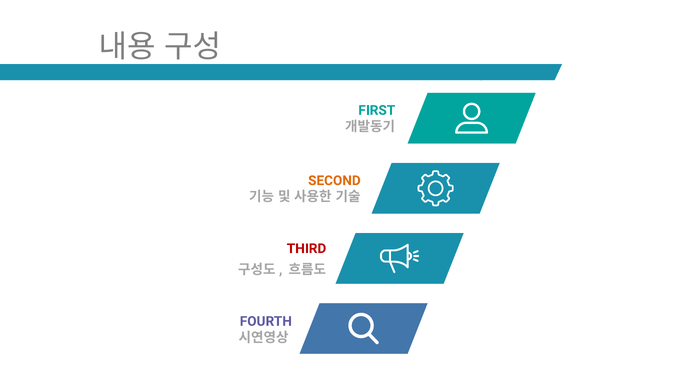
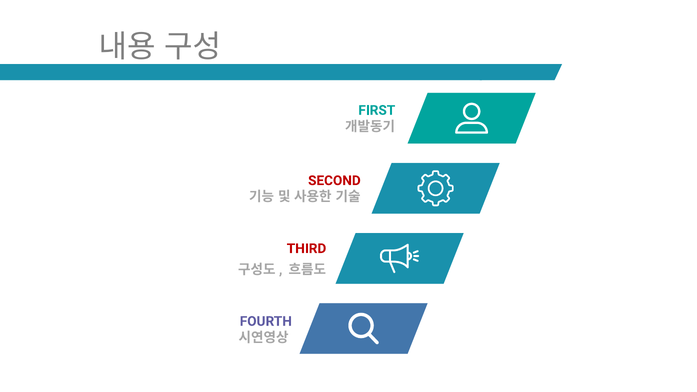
SECOND colour: orange -> red (334, 181)
